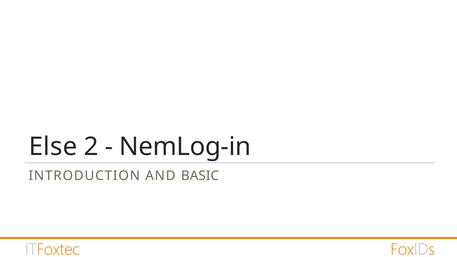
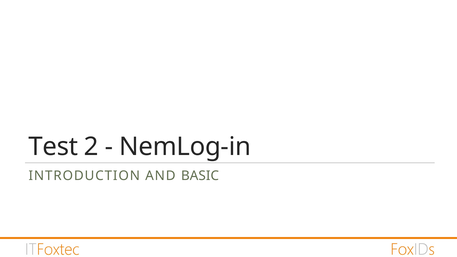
Else: Else -> Test (53, 147)
